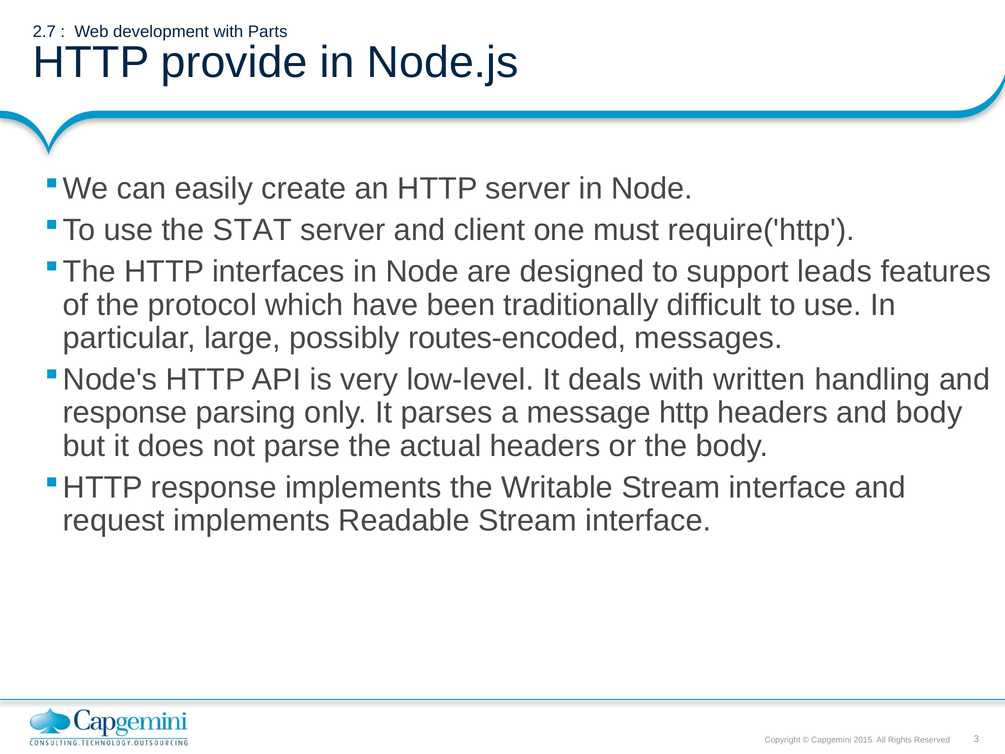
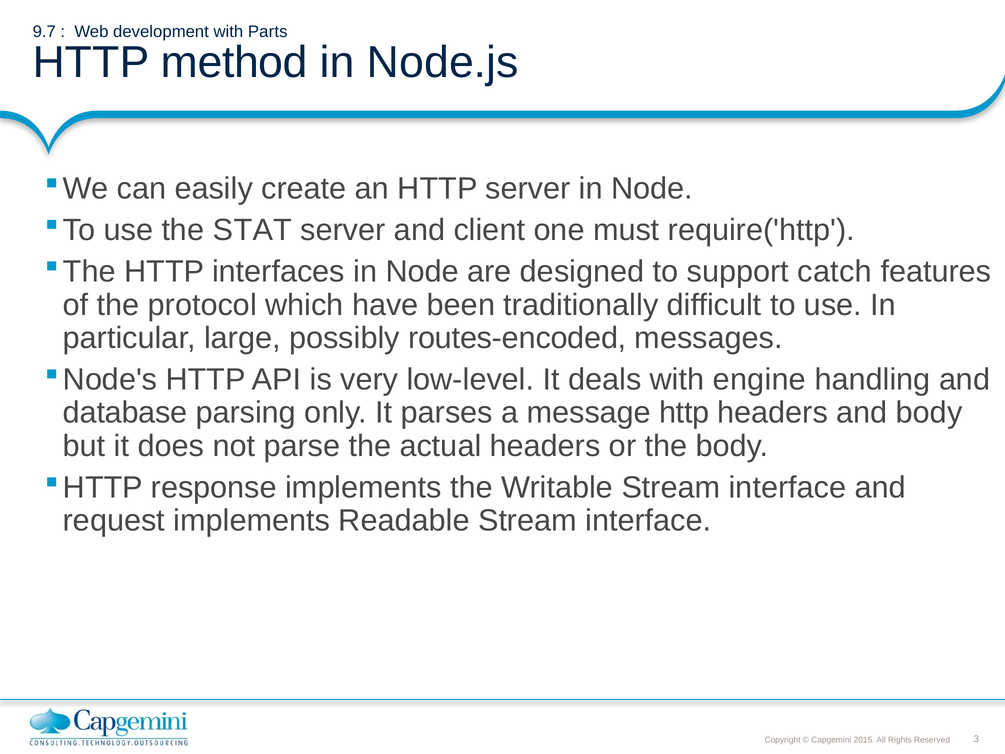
2.7: 2.7 -> 9.7 (44, 32)
provide: provide -> method (234, 62)
leads: leads -> catch (835, 272)
written: written -> engine (759, 380)
response: response -> database (125, 413)
